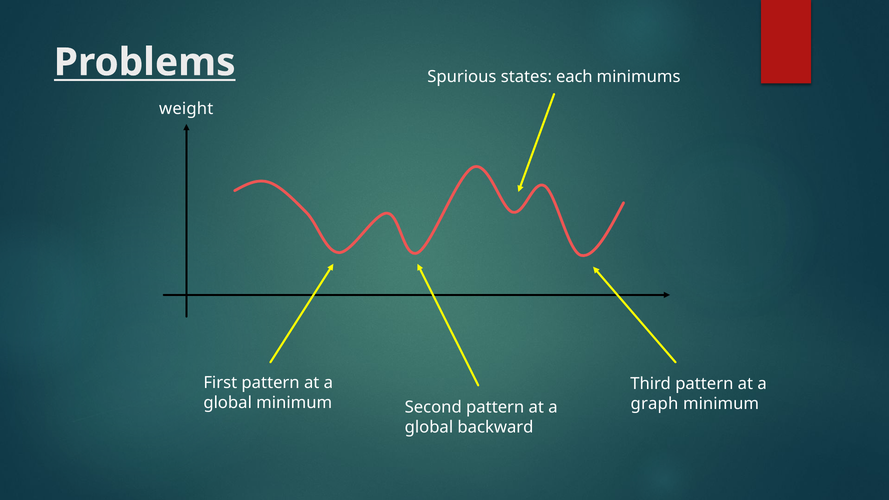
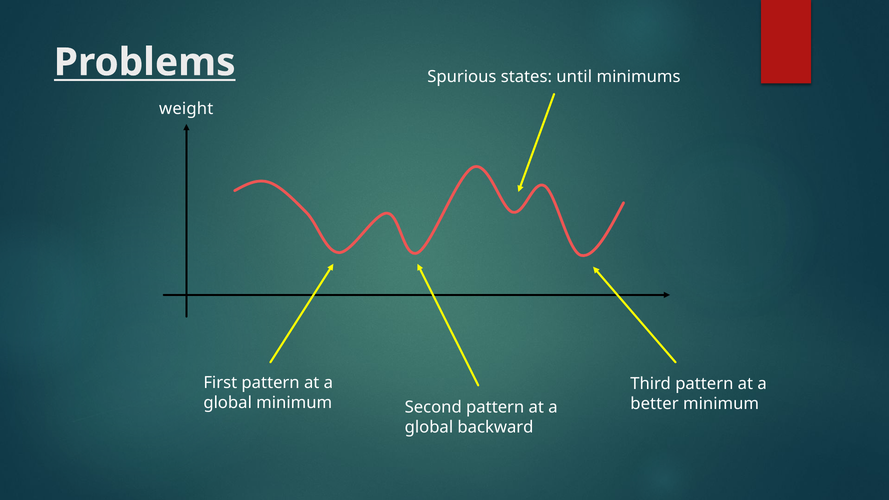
each: each -> until (574, 77)
graph: graph -> better (654, 404)
